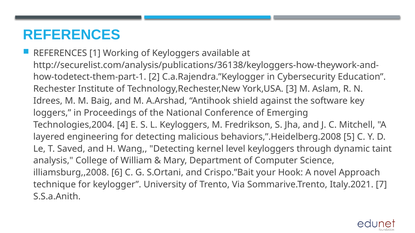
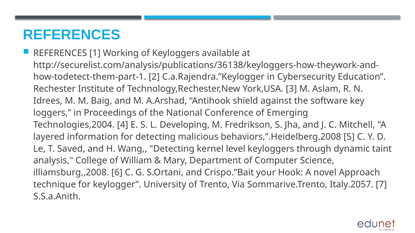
L Keyloggers: Keyloggers -> Developing (185, 125)
engineering: engineering -> information (93, 137)
Italy.2021: Italy.2021 -> Italy.2057 (352, 185)
